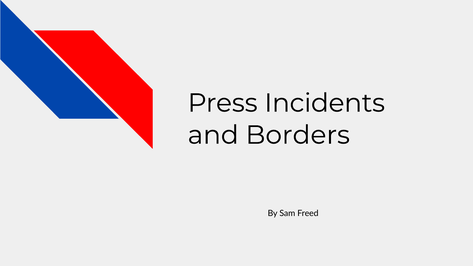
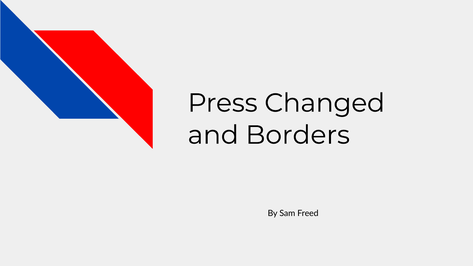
Incidents: Incidents -> Changed (325, 103)
